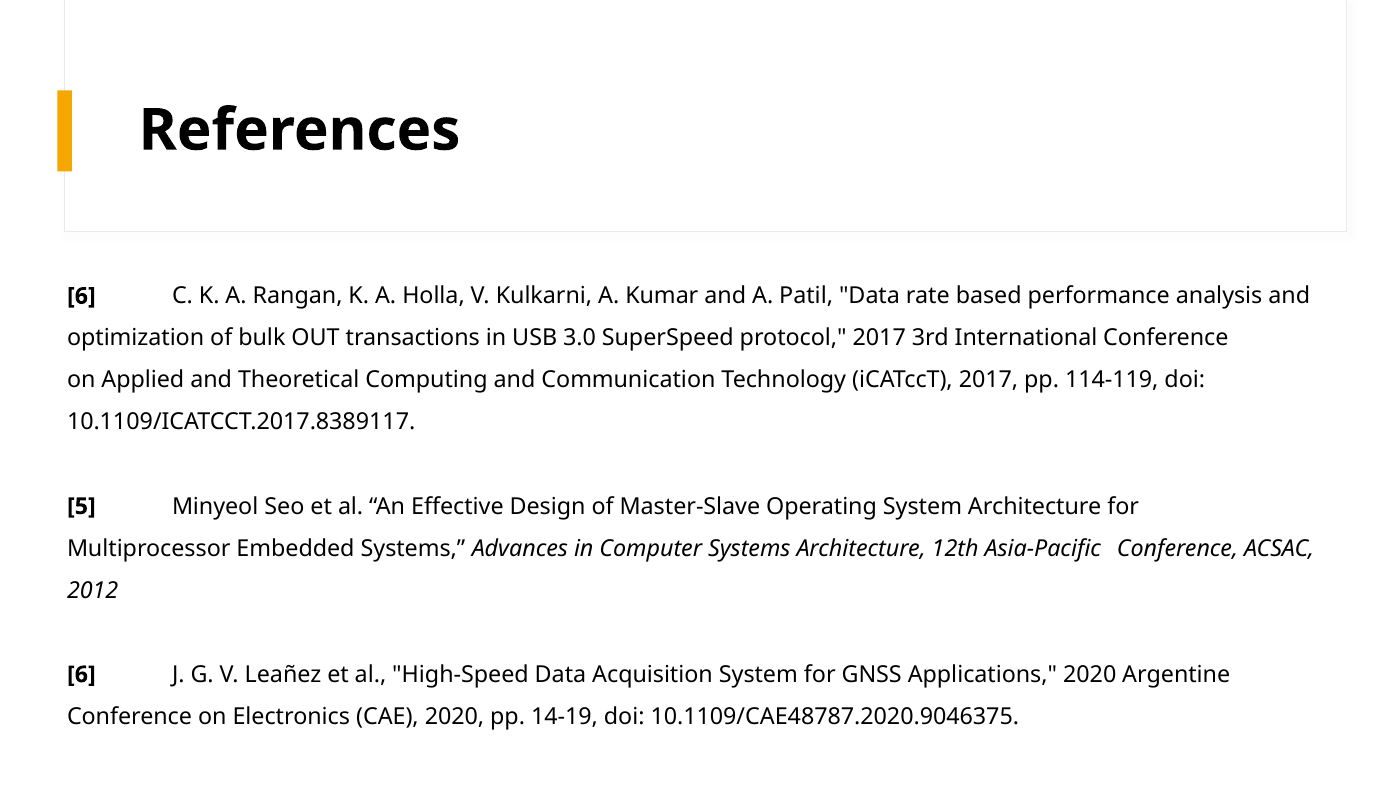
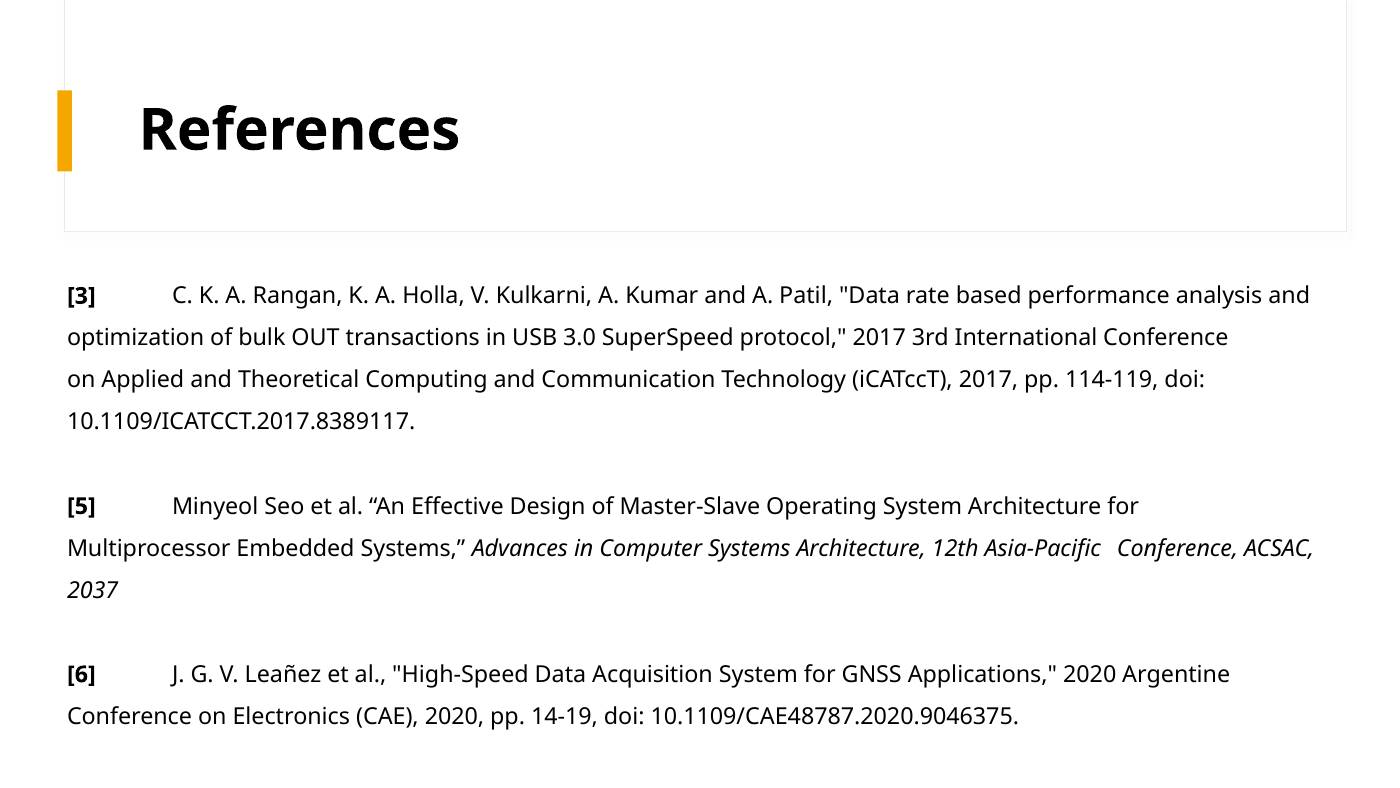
6: 6 -> 3 (81, 296)
2012: 2012 -> 2037 (93, 590)
